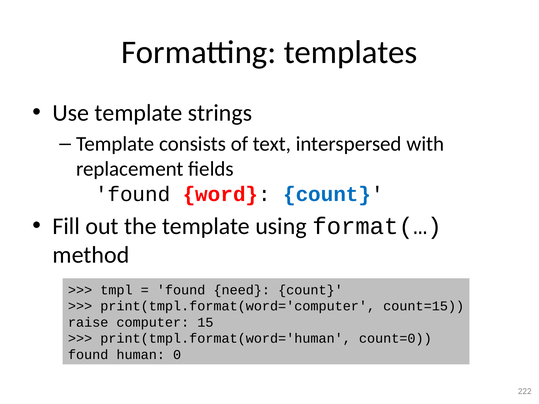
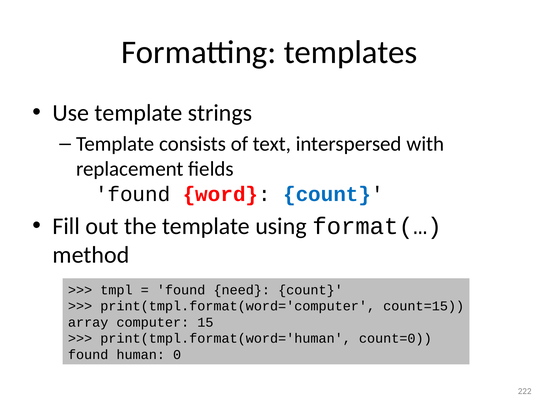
raise: raise -> array (88, 323)
